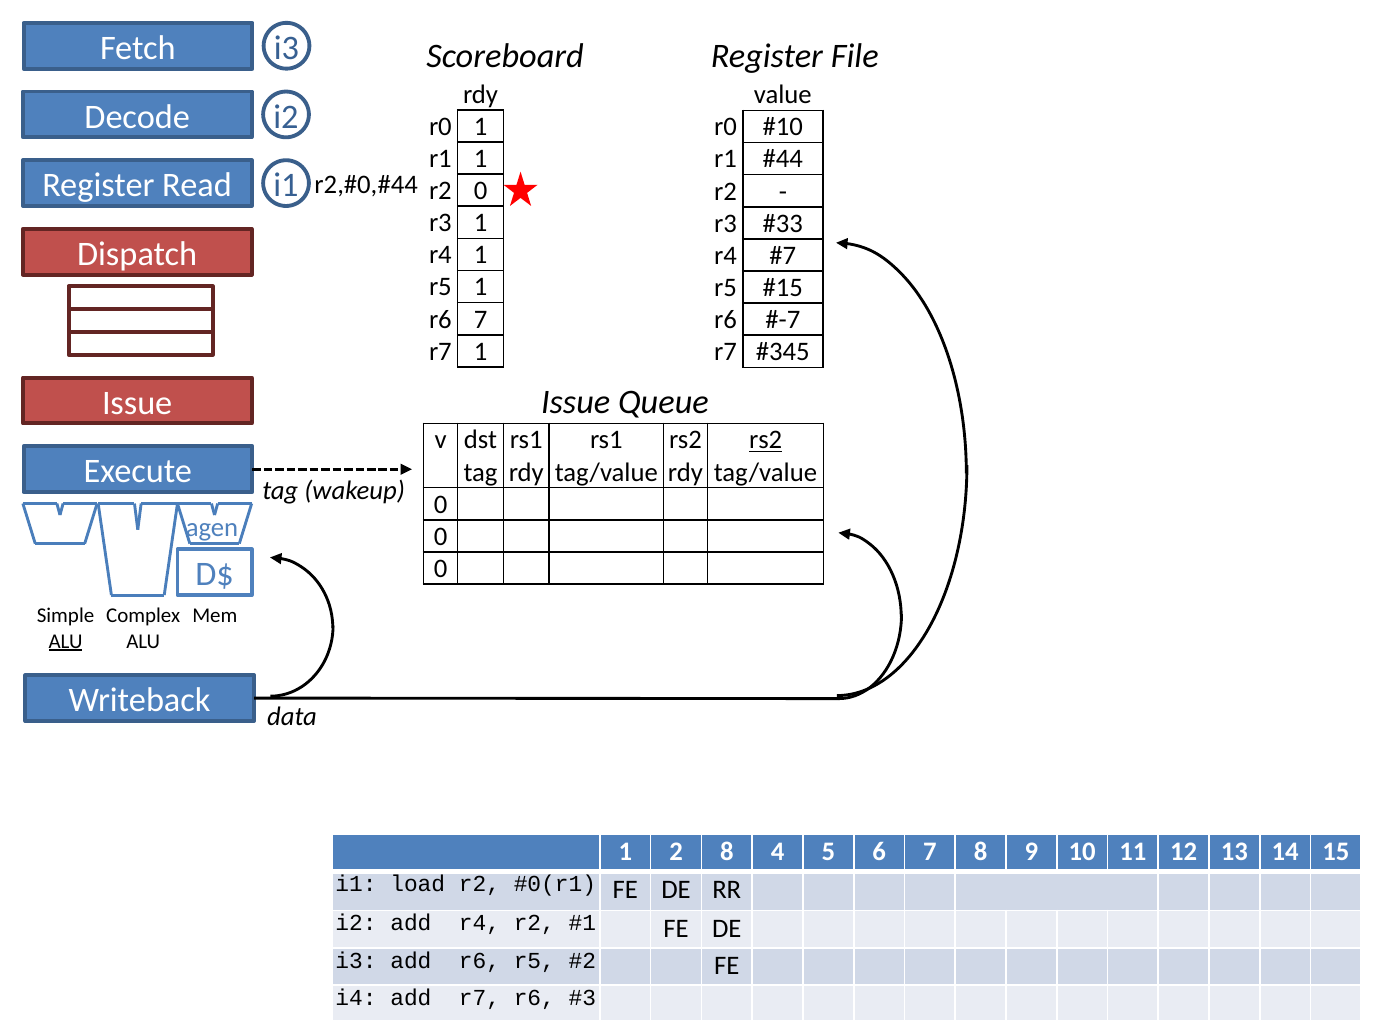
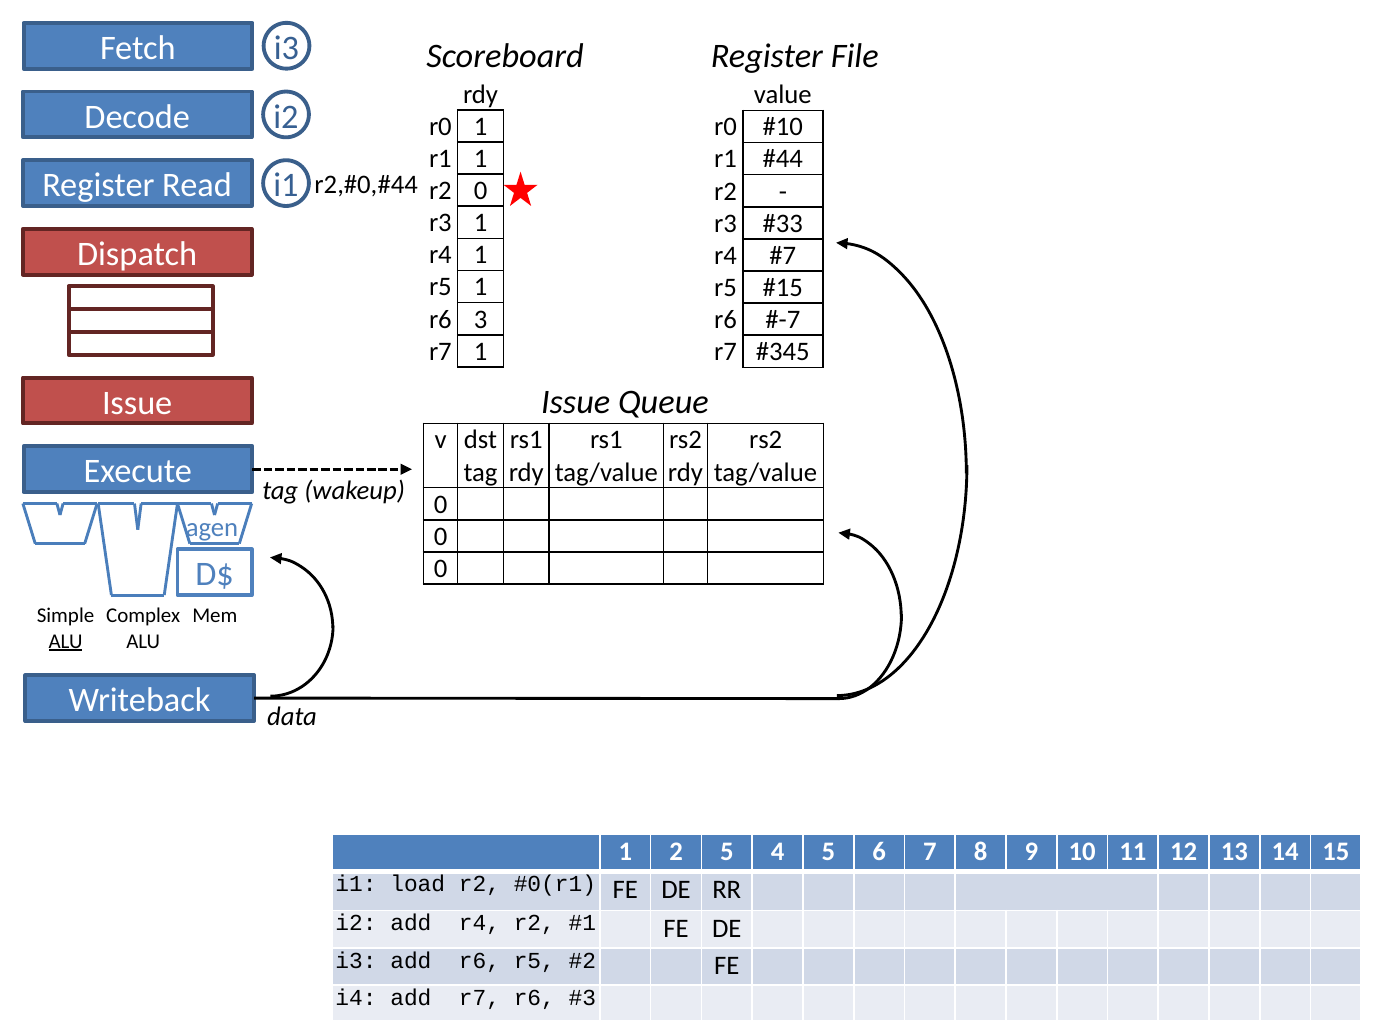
r6 7: 7 -> 3 (481, 319)
rs2 underline: present -> none (766, 440)
2 8: 8 -> 5 (727, 852)
